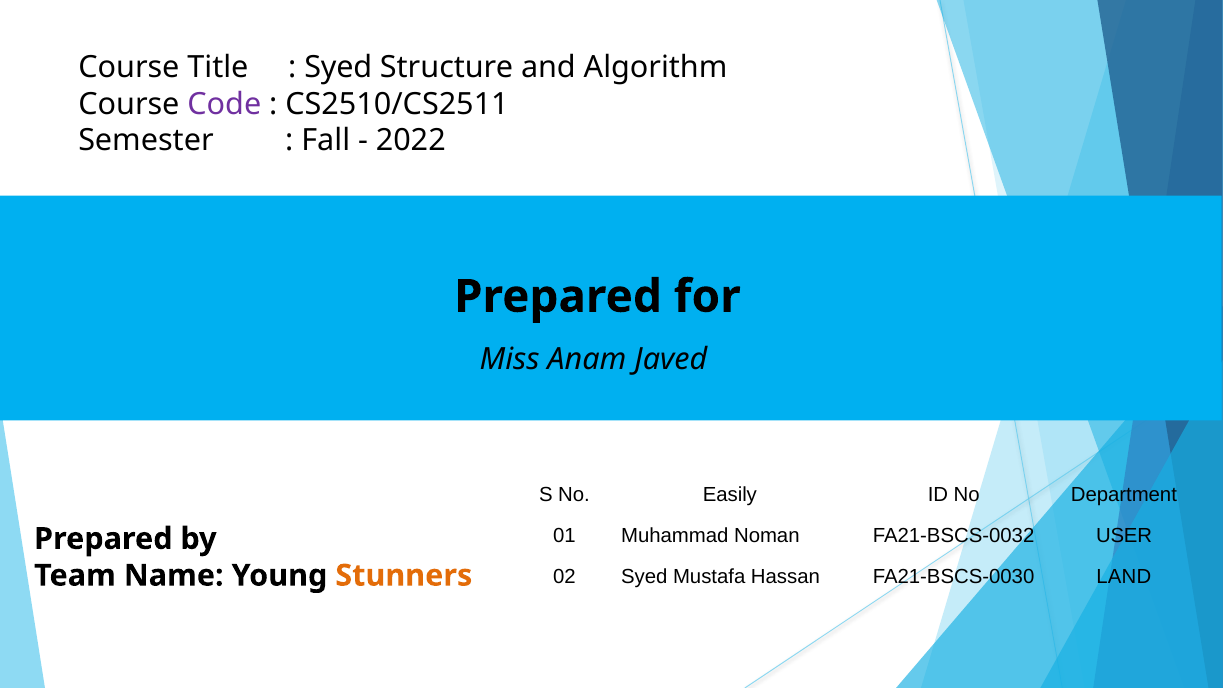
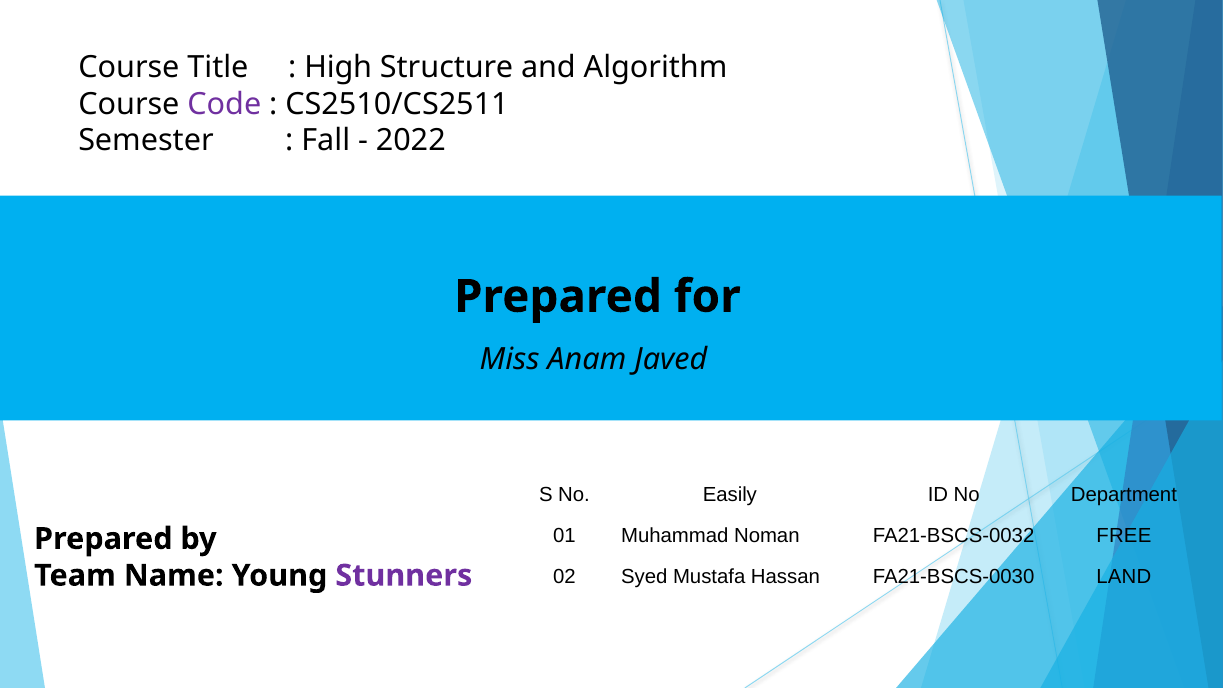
Syed: Syed -> High (338, 67)
USER: USER -> FREE (1124, 536)
Stunners colour: orange -> purple (404, 575)
